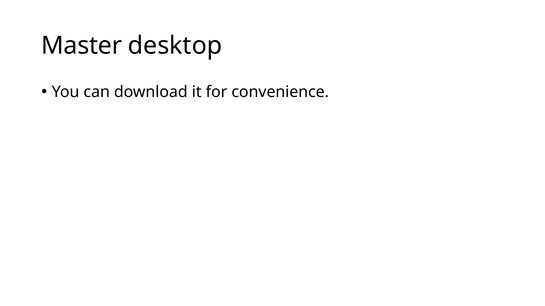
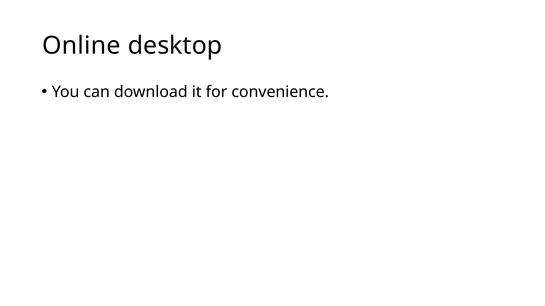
Master: Master -> Online (81, 46)
